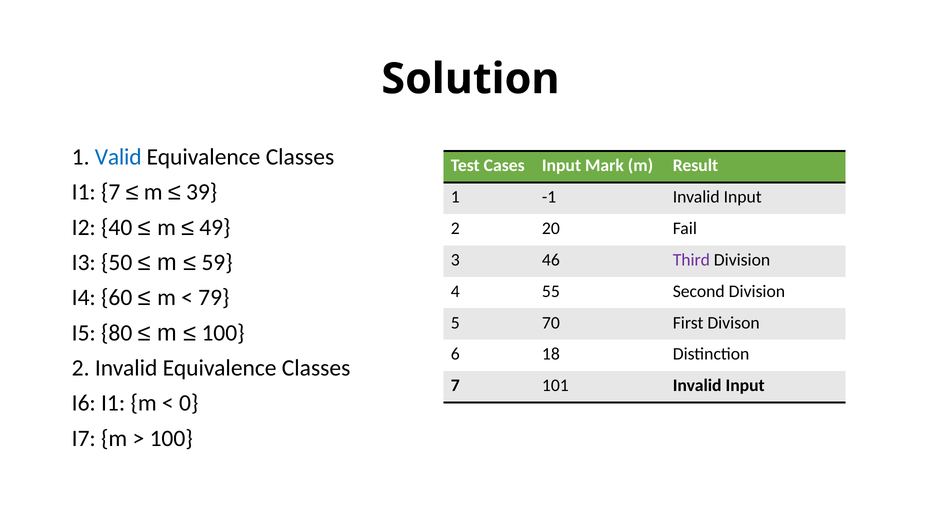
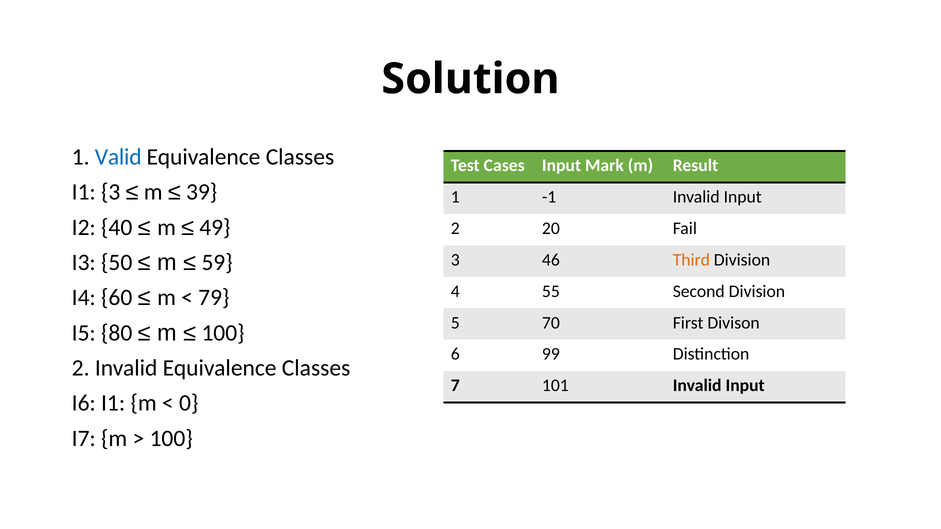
I1 7: 7 -> 3 (111, 192)
Third colour: purple -> orange (691, 260)
18: 18 -> 99 (551, 354)
